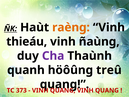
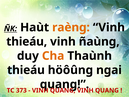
Cha colour: purple -> orange (53, 56)
quanh: quanh -> thieáu (26, 70)
treû: treû -> ngai (109, 70)
